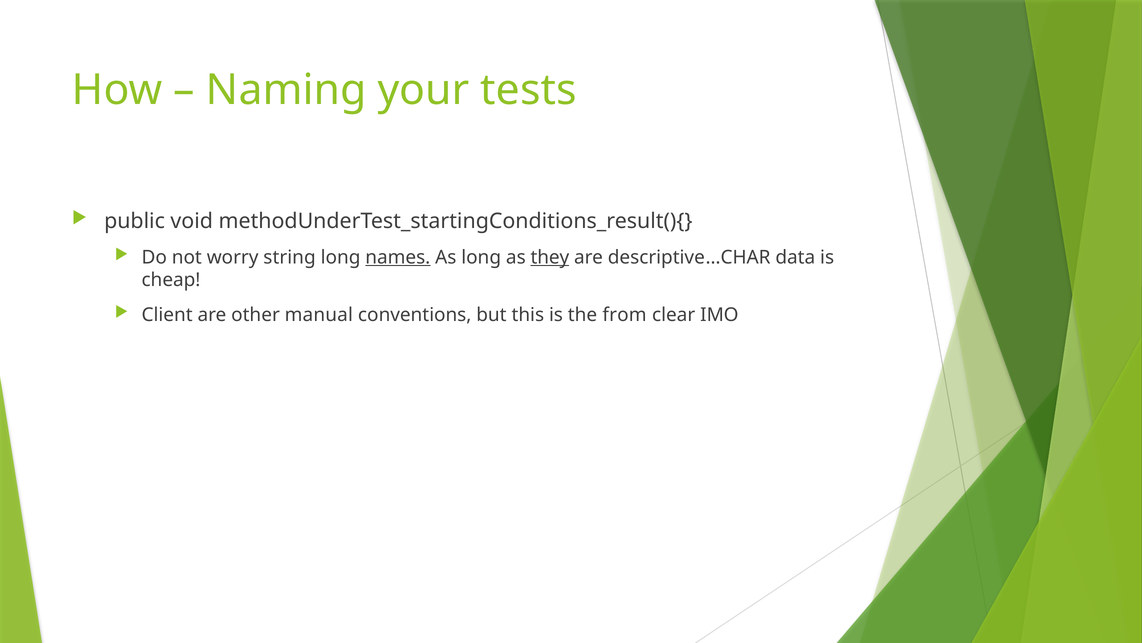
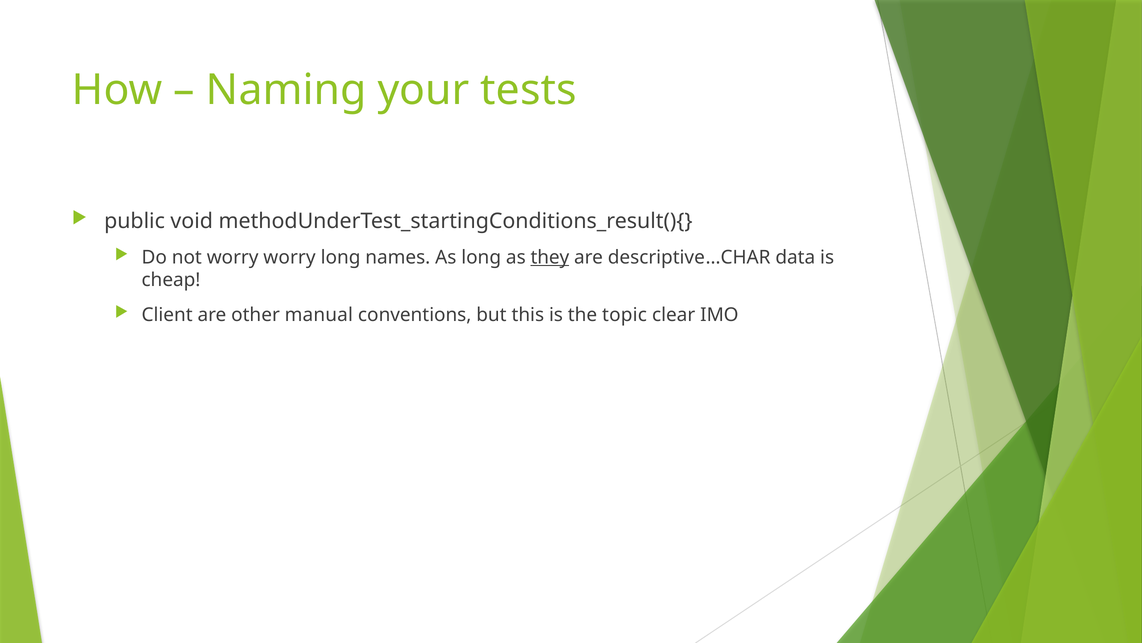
worry string: string -> worry (289, 257)
names underline: present -> none (398, 257)
from: from -> topic (625, 315)
